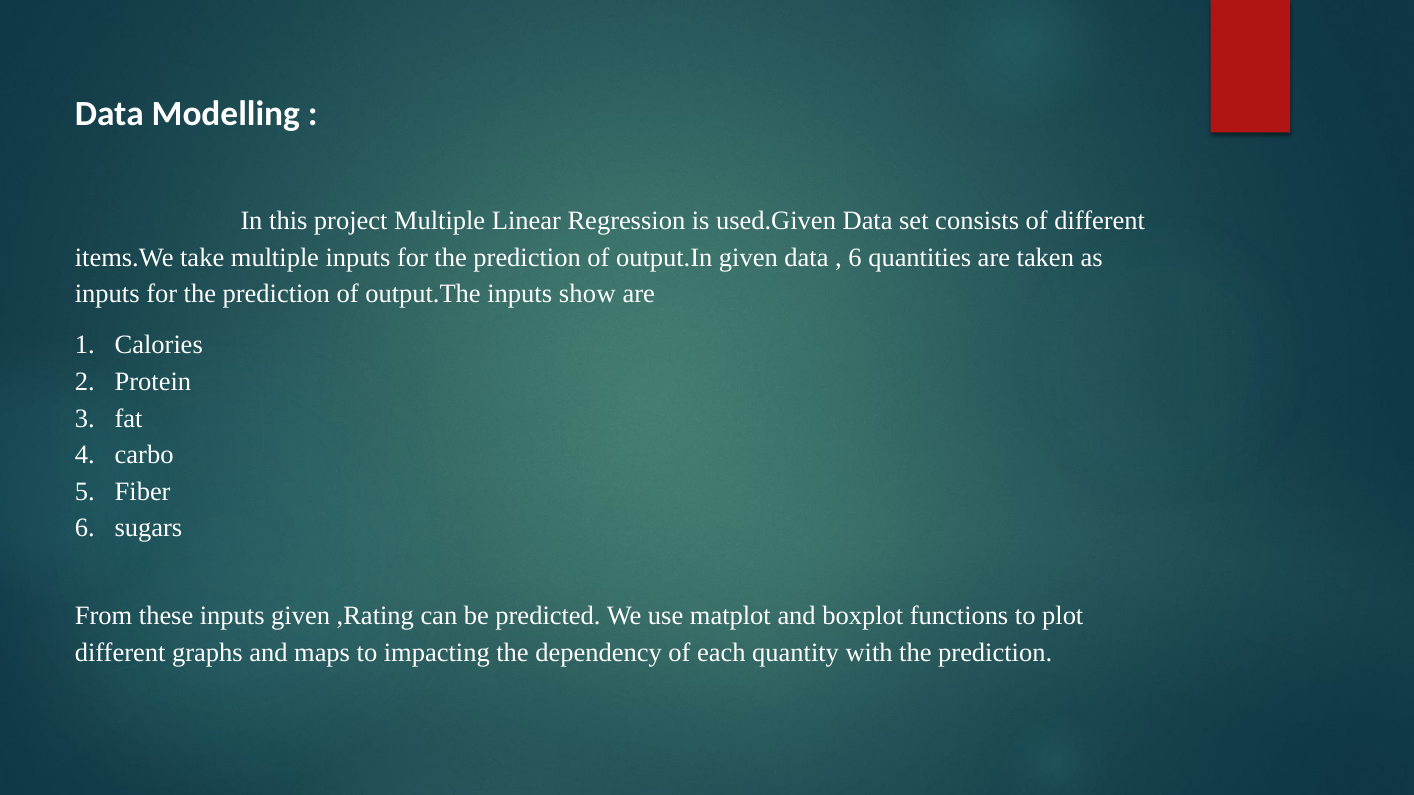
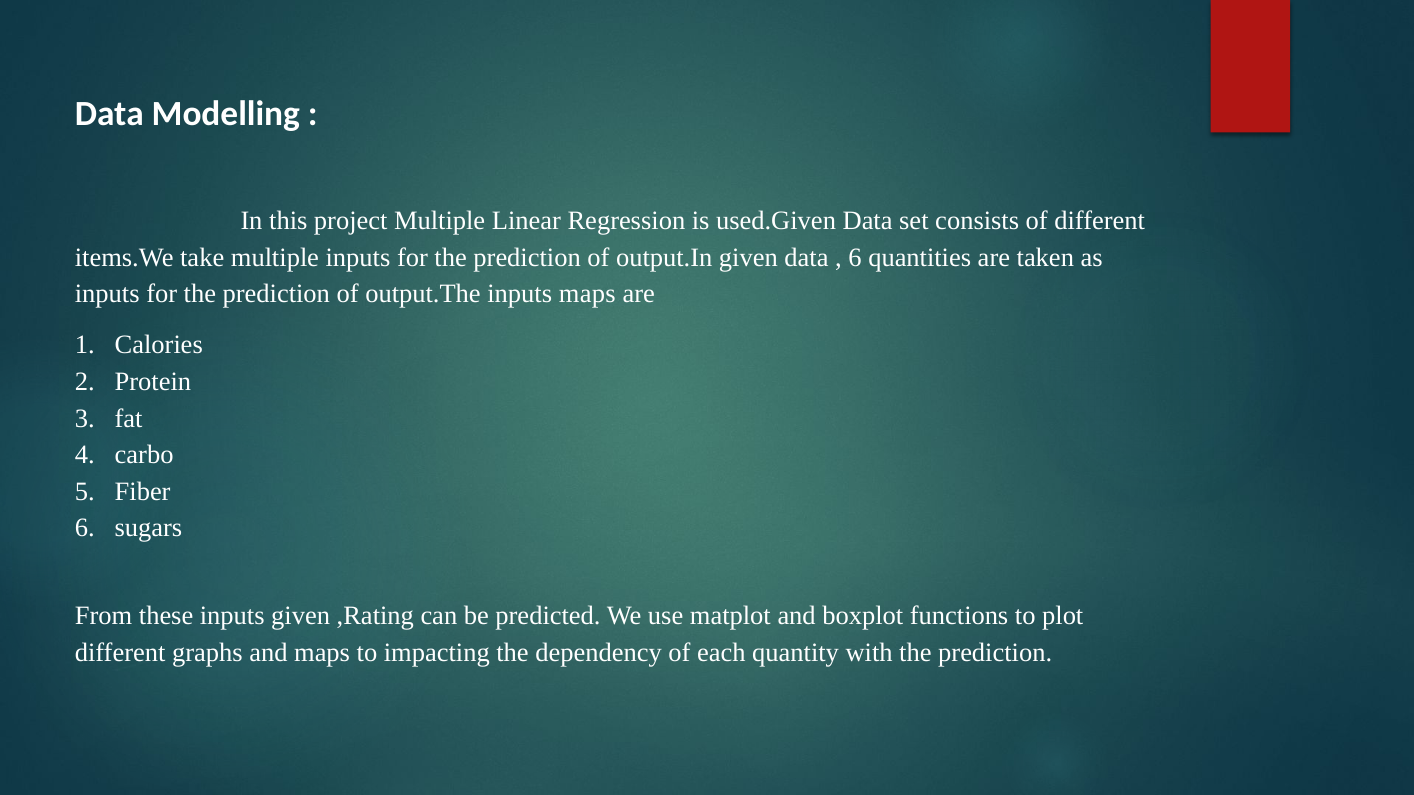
inputs show: show -> maps (587, 294)
